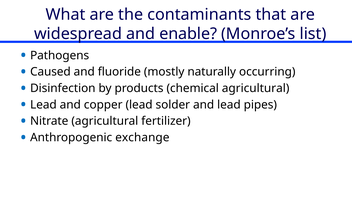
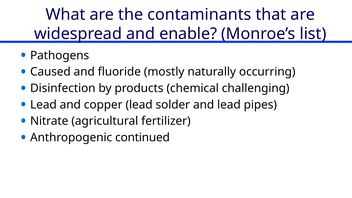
chemical agricultural: agricultural -> challenging (256, 88)
exchange: exchange -> continued (142, 138)
